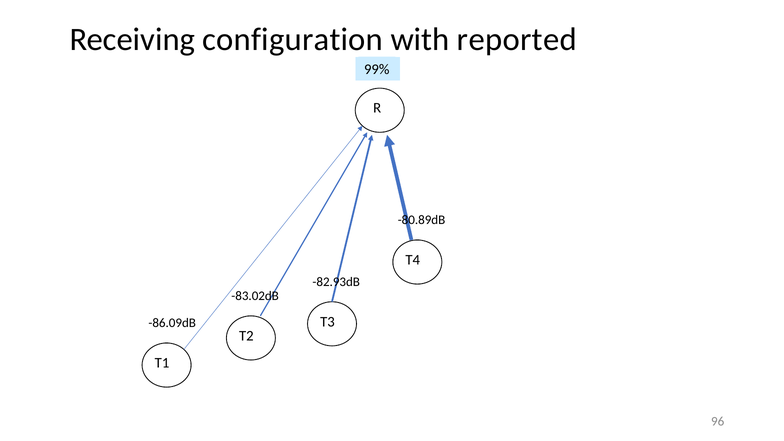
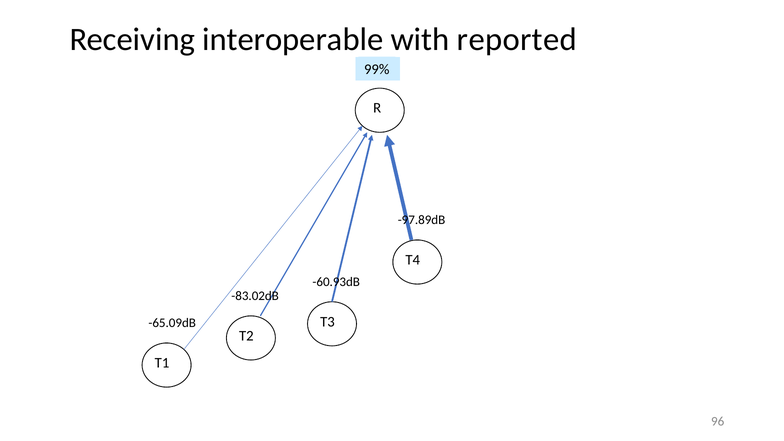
configuration: configuration -> interoperable (293, 39)
-80.89dB: -80.89dB -> -97.89dB (422, 220)
-82.93dB: -82.93dB -> -60.93dB (336, 282)
-86.09dB: -86.09dB -> -65.09dB (172, 323)
